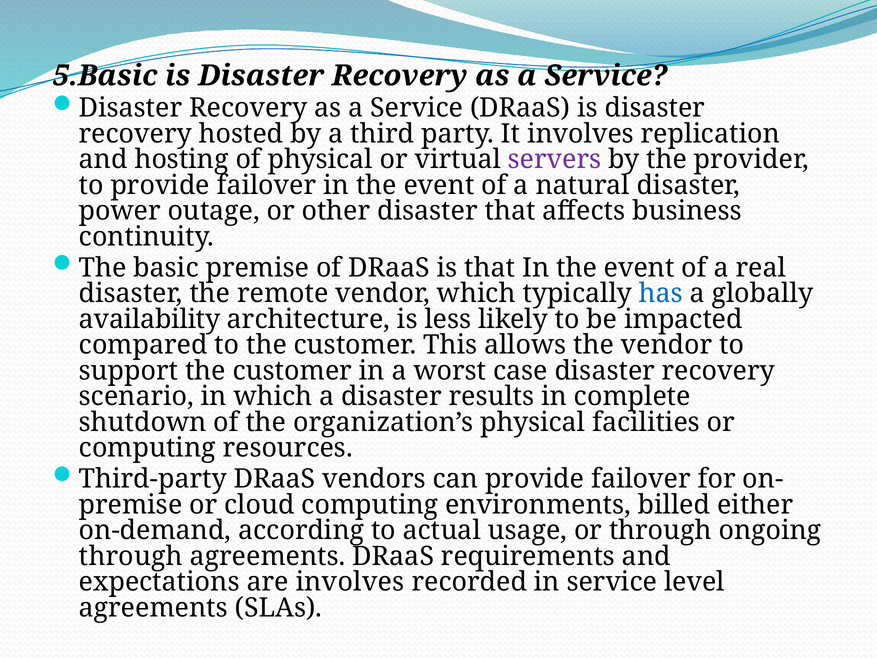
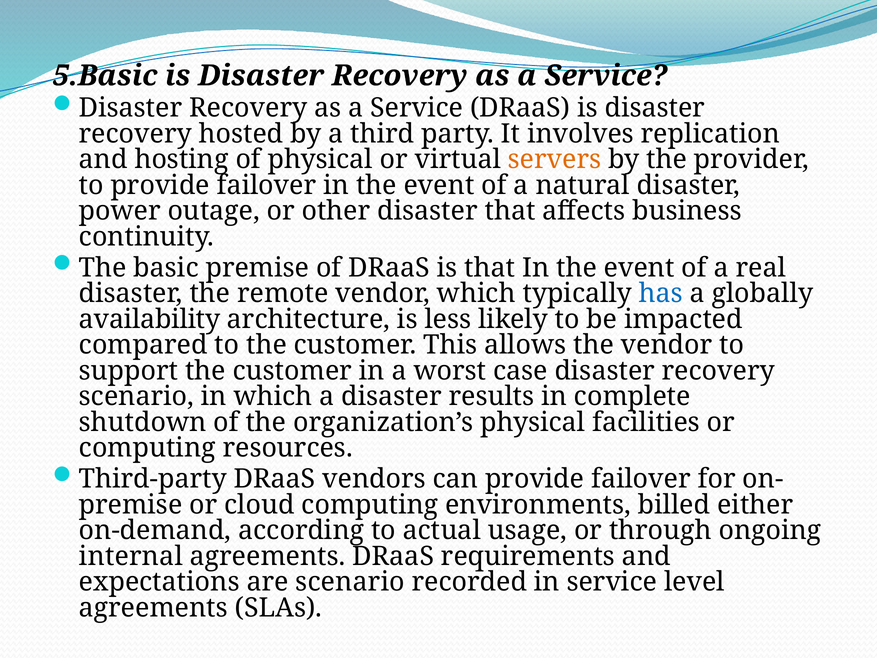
servers colour: purple -> orange (555, 159)
through: through -> internal (131, 556)
are involves: involves -> scenario (350, 582)
